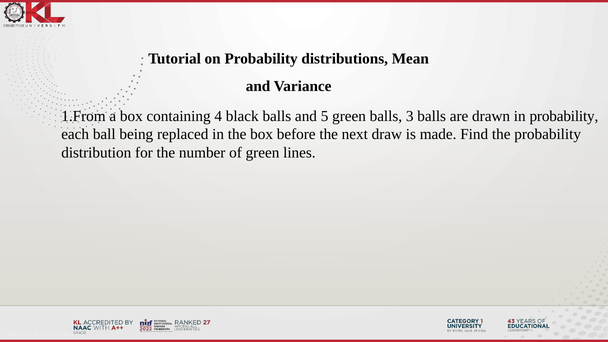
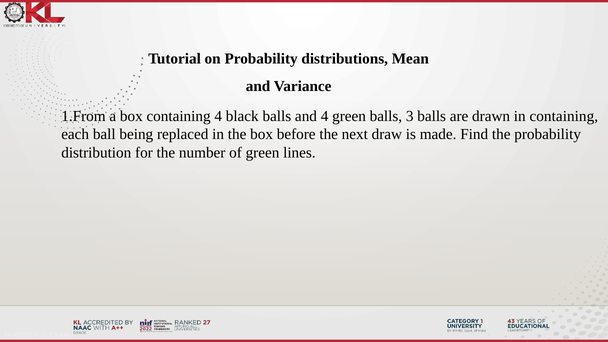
and 5: 5 -> 4 (325, 116)
in probability: probability -> containing (564, 116)
